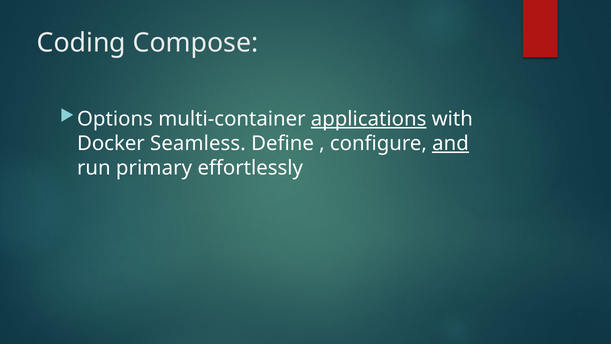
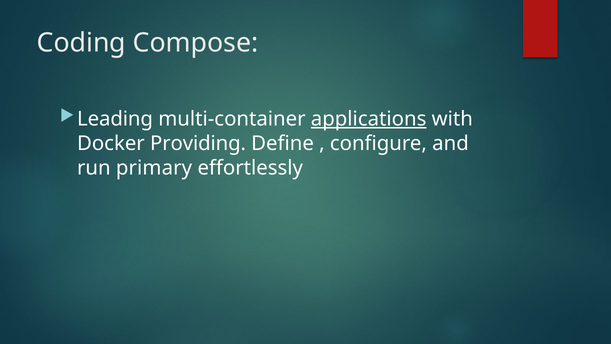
Options: Options -> Leading (115, 119)
Seamless: Seamless -> Providing (198, 143)
and underline: present -> none (451, 143)
